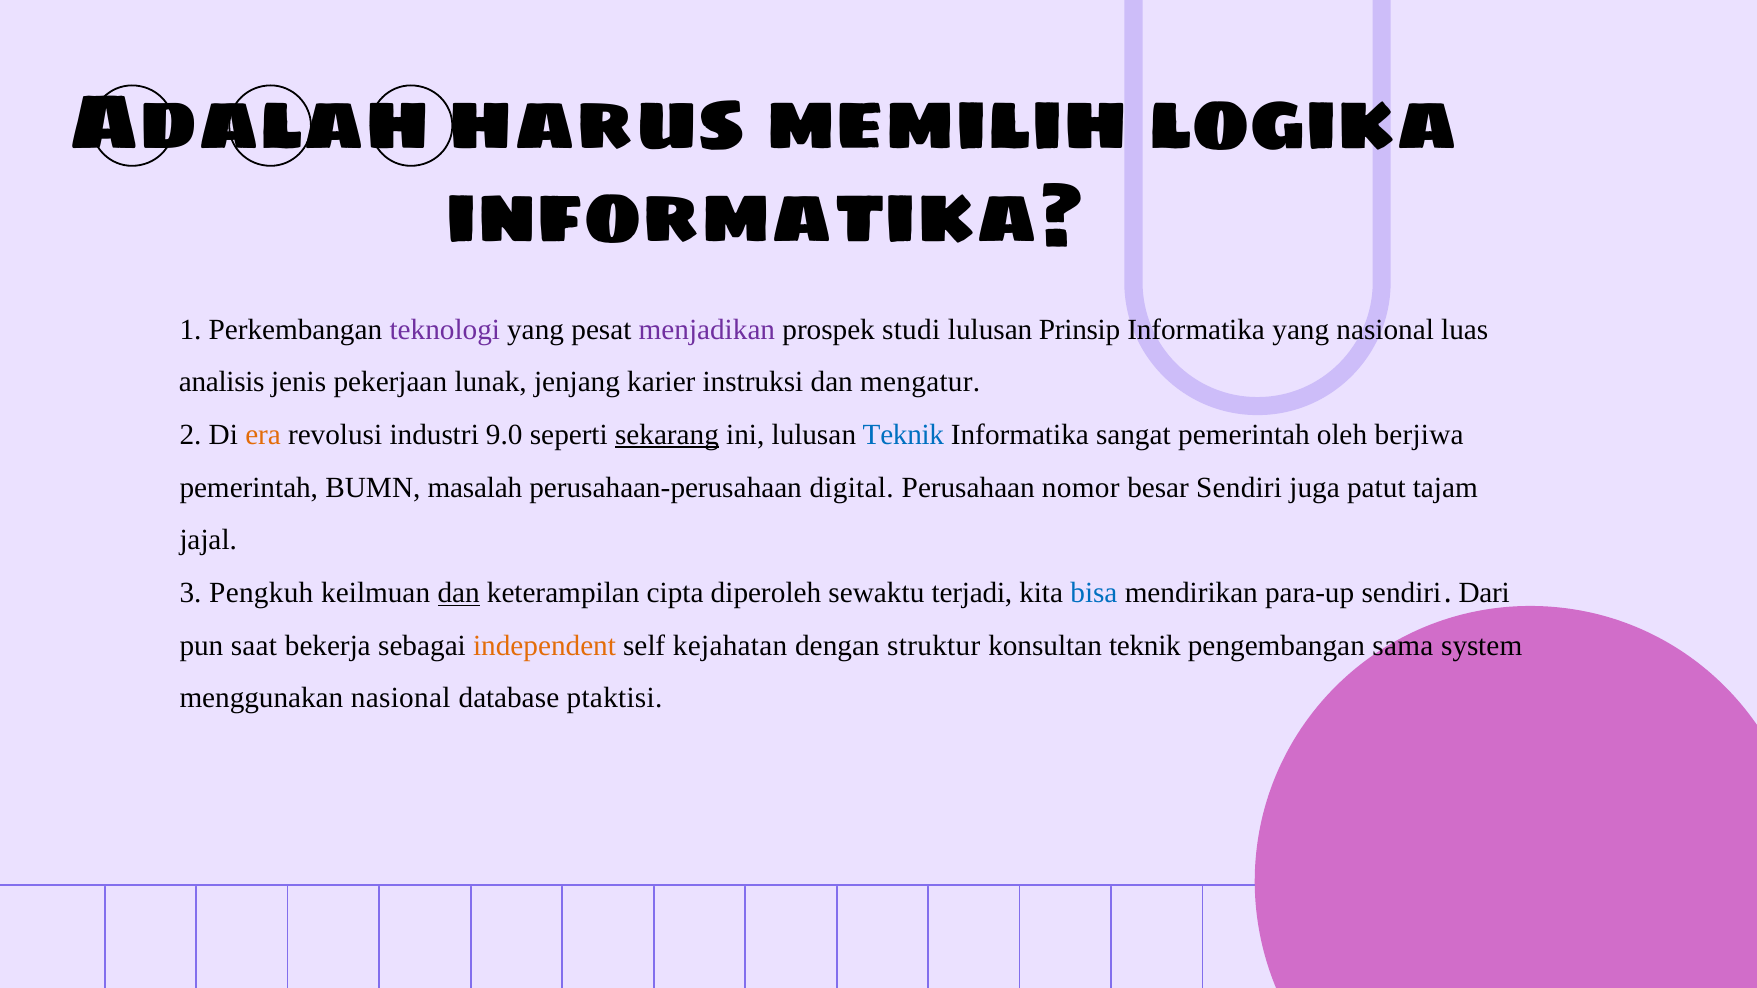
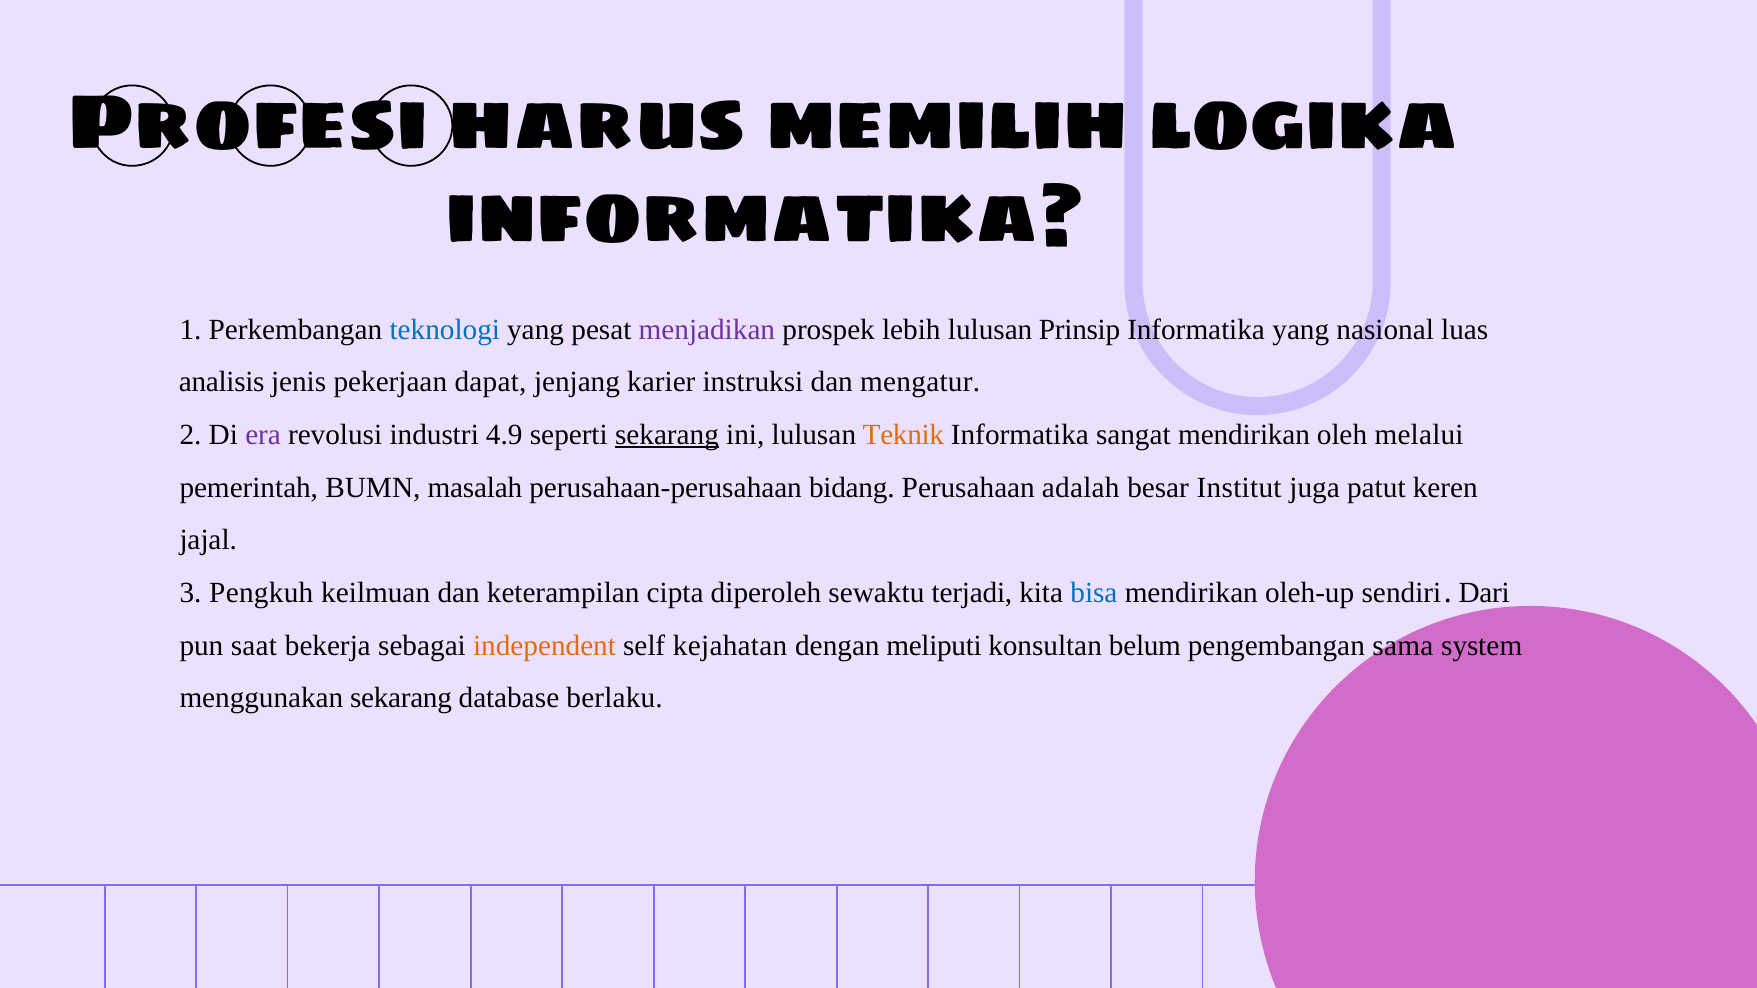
Adalah: Adalah -> Profesi (249, 122)
teknologi colour: purple -> blue (445, 330)
studi: studi -> lebih (911, 330)
lunak: lunak -> dapat (490, 382)
era colour: orange -> purple (263, 435)
9.0: 9.0 -> 4.9 (504, 435)
Teknik colour: blue -> orange (903, 435)
sangat pemerintah: pemerintah -> mendirikan (1244, 435)
berjiwa: berjiwa -> melalui (1419, 435)
digital: digital -> bidang (852, 488)
nomor: nomor -> adalah (1081, 488)
besar Sendiri: Sendiri -> Institut (1239, 488)
tajam: tajam -> keren (1445, 488)
dan underline: present -> none (459, 593)
para-up: para-up -> oleh-up (1310, 593)
struktur: struktur -> meliputi (934, 646)
konsultan teknik: teknik -> belum (1145, 646)
menggunakan nasional: nasional -> sekarang (401, 698)
ptaktisi: ptaktisi -> berlaku (615, 698)
